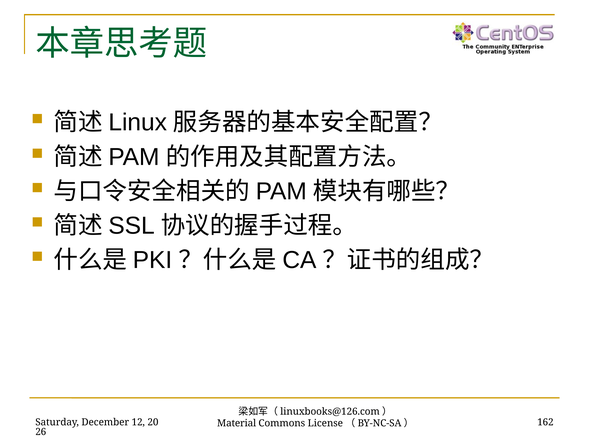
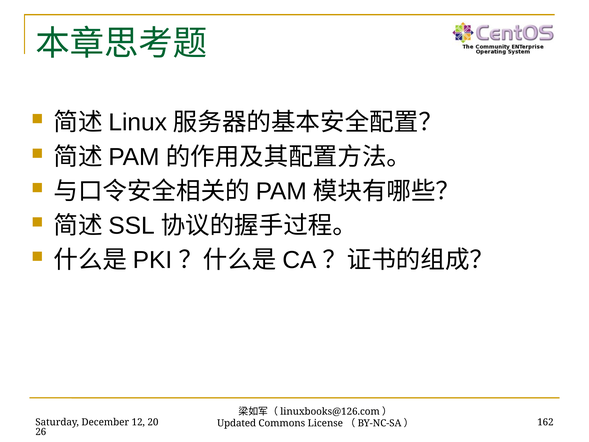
Material: Material -> Updated (237, 423)
